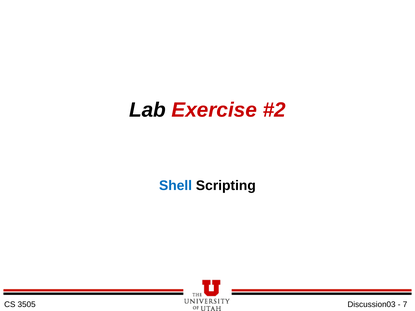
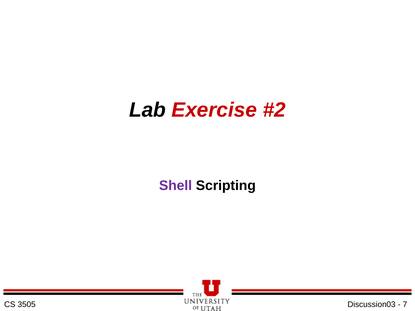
Shell colour: blue -> purple (176, 186)
